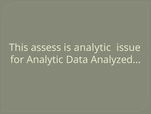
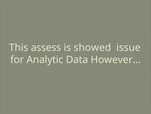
is analytic: analytic -> showed (92, 47)
Analyzed…: Analyzed… -> However… (116, 59)
